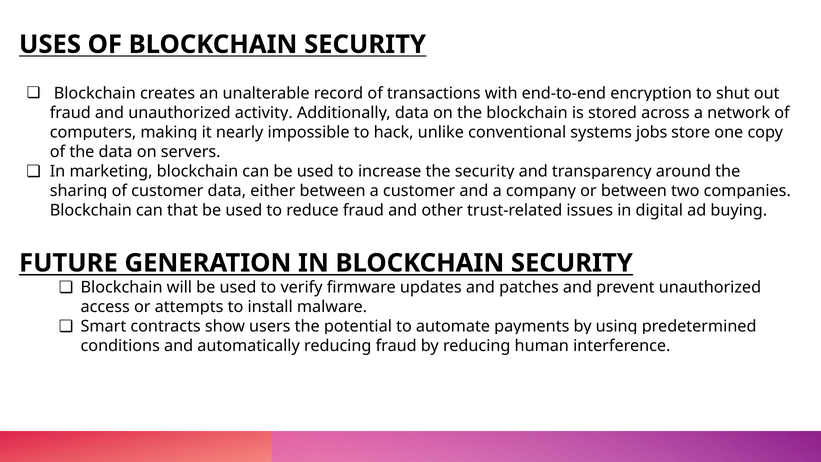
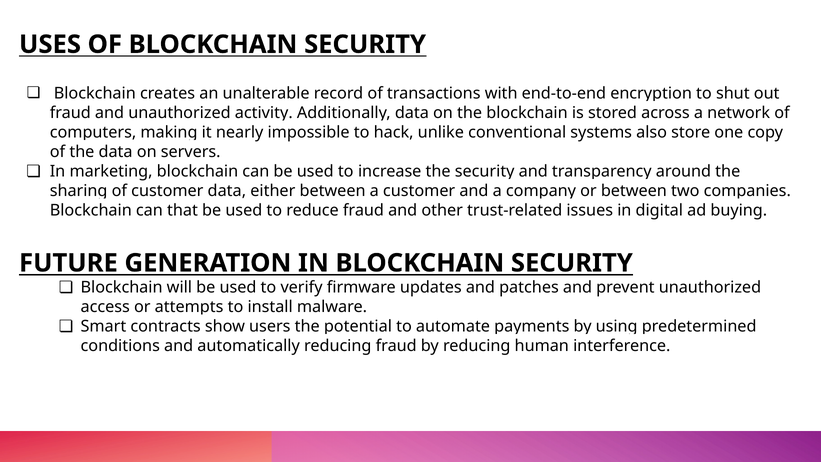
jobs: jobs -> also (652, 133)
